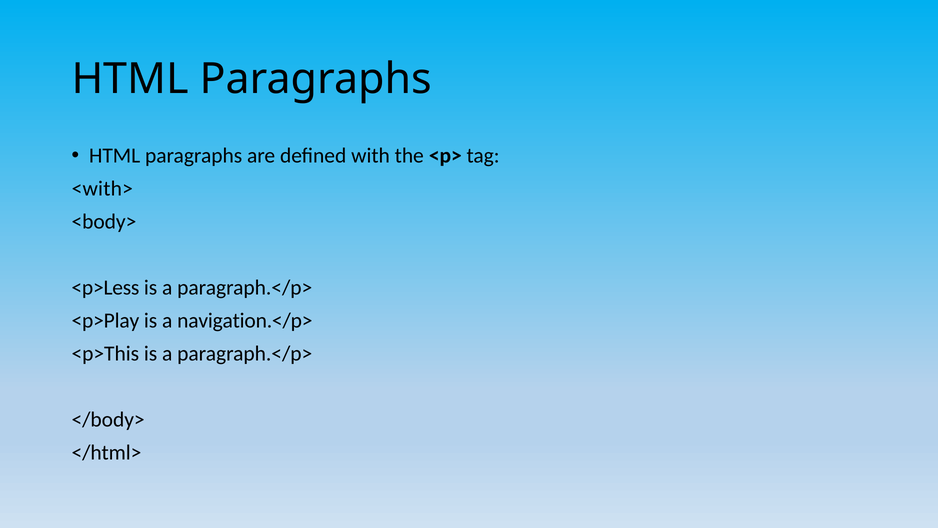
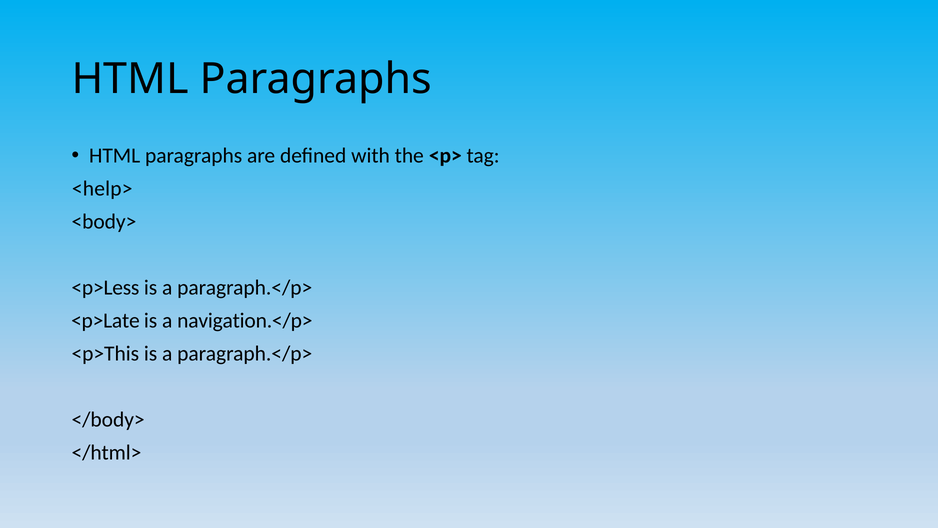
<with>: <with> -> <help> (102, 188)
<p>Play: <p>Play -> <p>Late (105, 320)
